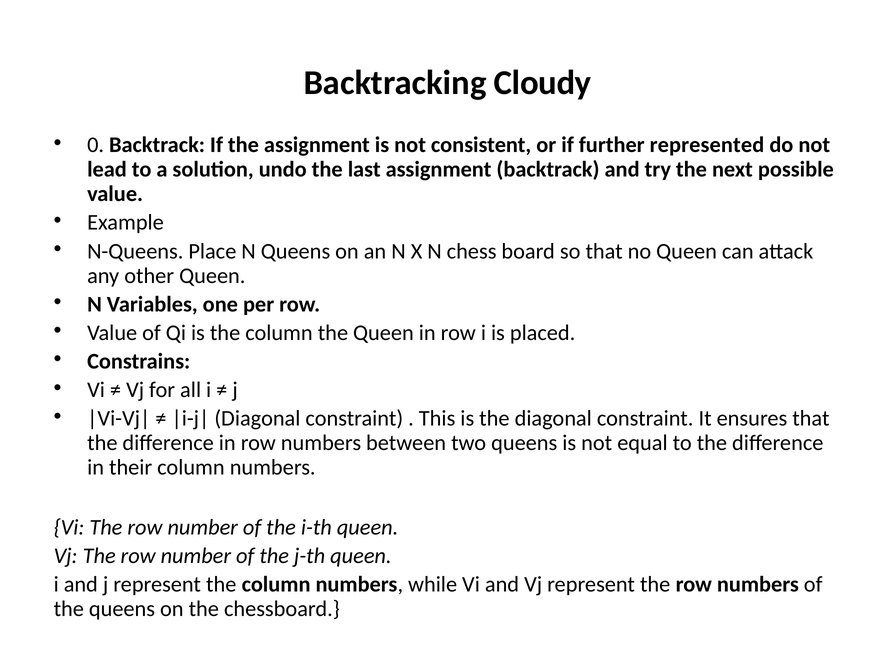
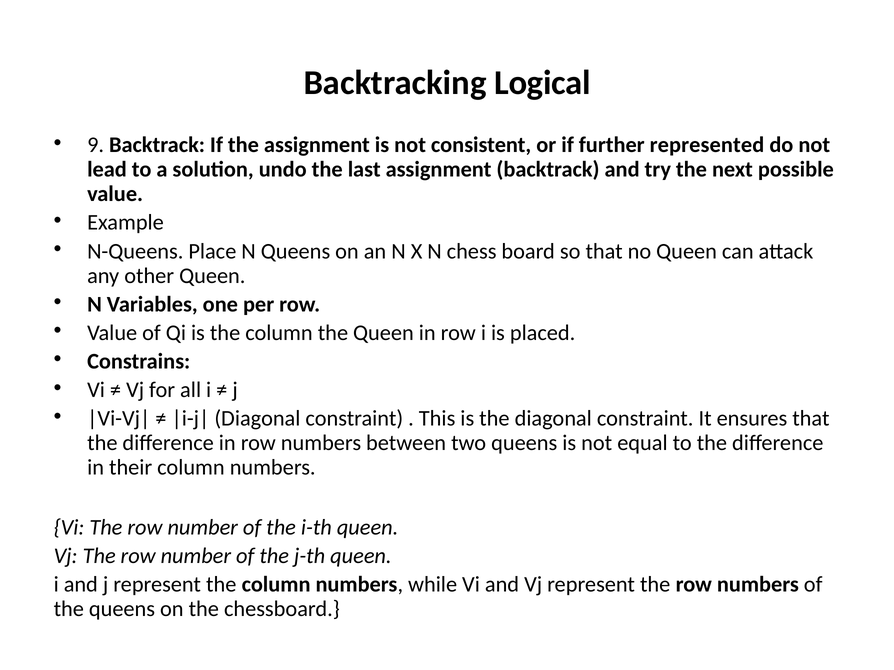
Cloudy: Cloudy -> Logical (543, 83)
0: 0 -> 9 (96, 145)
